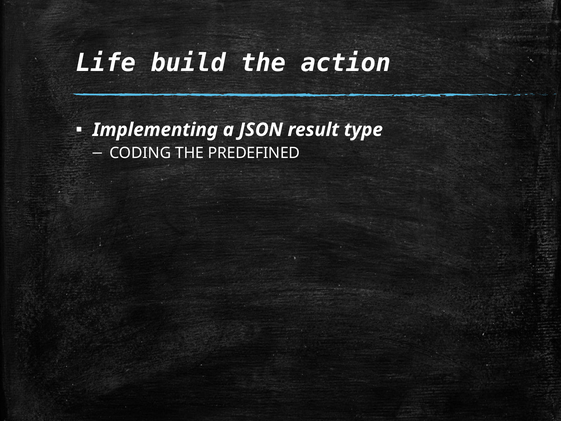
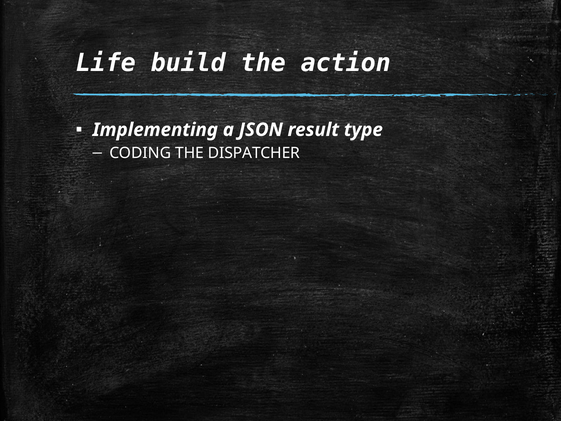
PREDEFINED: PREDEFINED -> DISPATCHER (254, 153)
